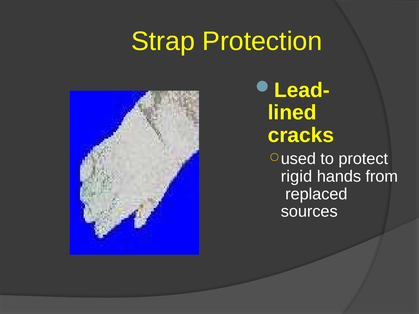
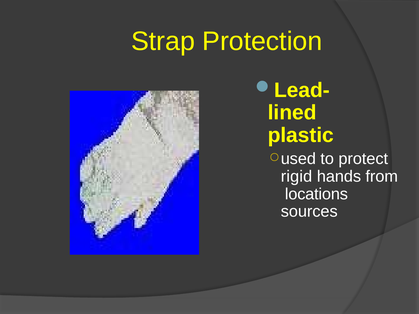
cracks: cracks -> plastic (301, 135)
replaced: replaced -> locations (316, 194)
